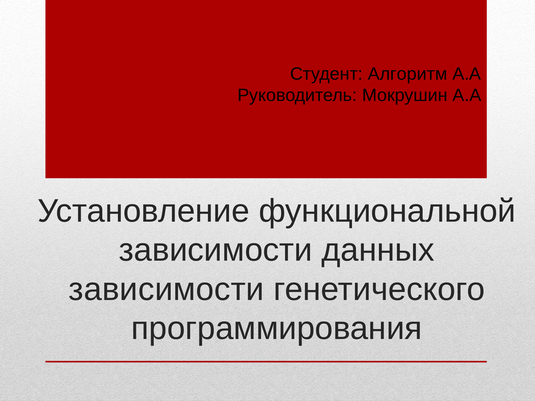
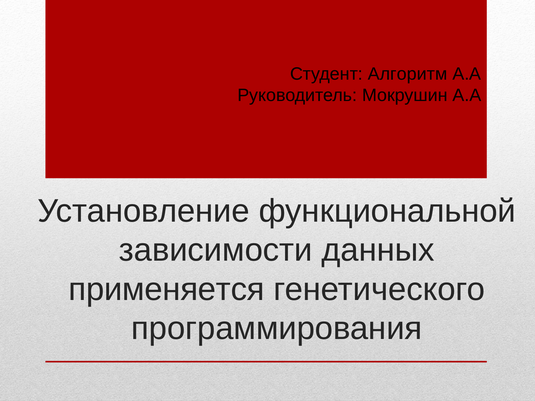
зависимости: зависимости -> применяется (167, 290)
